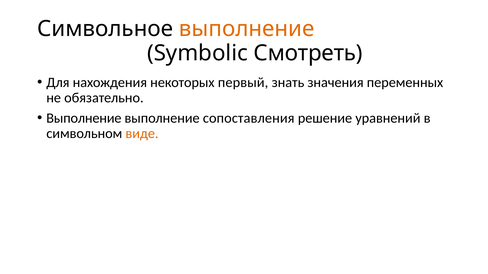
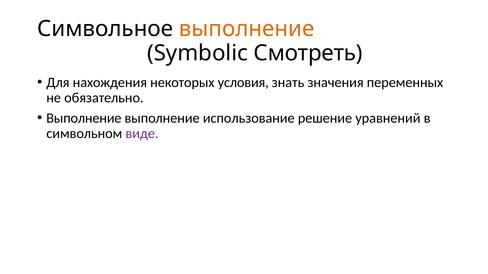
первый: первый -> условия (243, 83)
сопоставления: сопоставления -> использование (249, 118)
виде colour: orange -> purple (142, 134)
